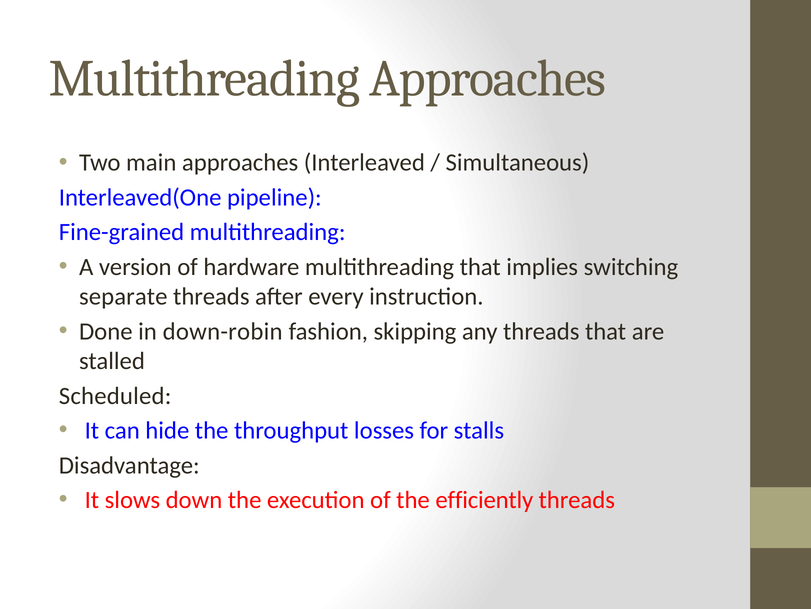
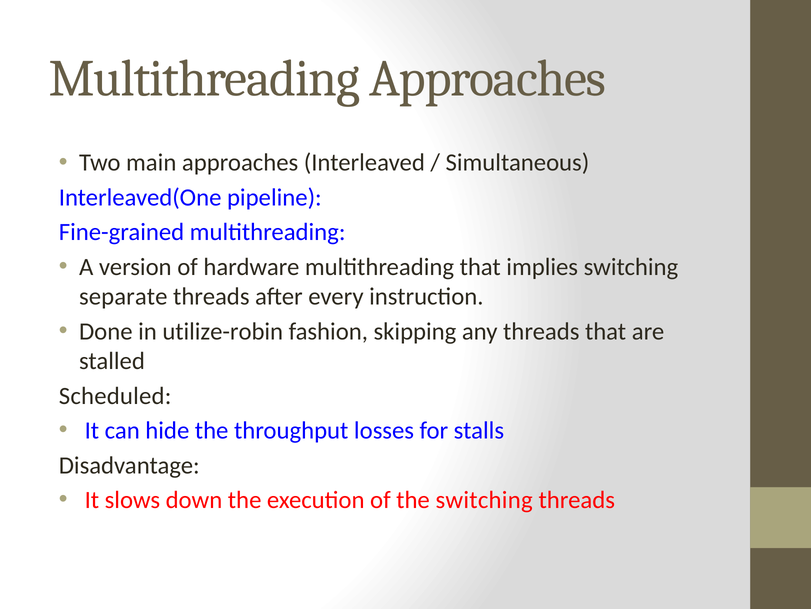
down-robin: down-robin -> utilize-robin (223, 331)
the efficiently: efficiently -> switching (484, 499)
